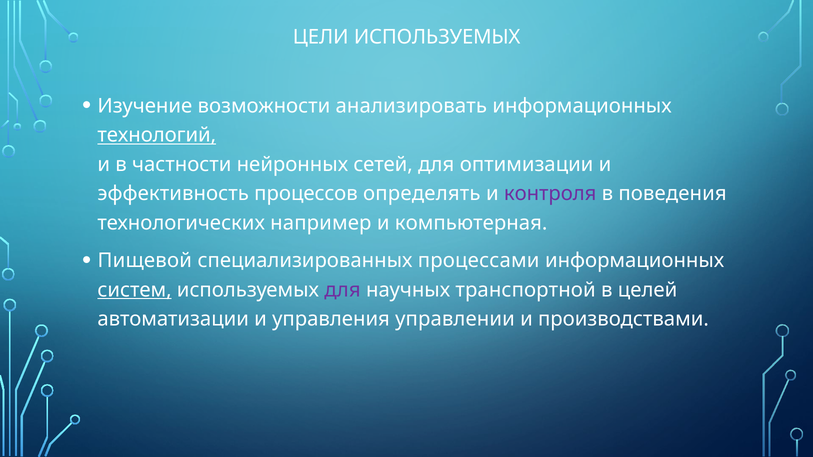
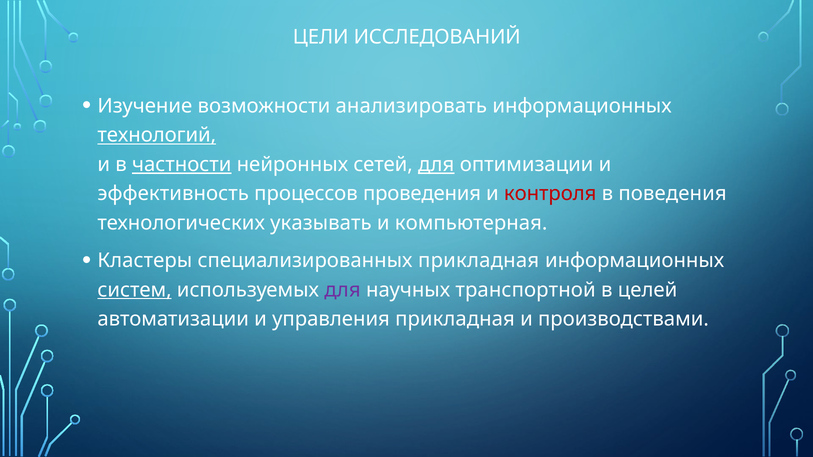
ЦЕЛИ ИСПОЛЬЗУЕМЫХ: ИСПОЛЬЗУЕМЫХ -> ИССЛЕДОВАНИЙ (437, 37)
частности underline: none -> present (182, 165)
для underline: none -> present (436, 165)
определять: определять -> проведения (422, 194)
контроля colour: purple -> red (550, 194)
например: например -> указывать (321, 223)
Пищевой: Пищевой -> Кластеры (145, 261)
специализированных процессами: процессами -> прикладная (479, 261)
управления управлении: управлении -> прикладная (455, 319)
